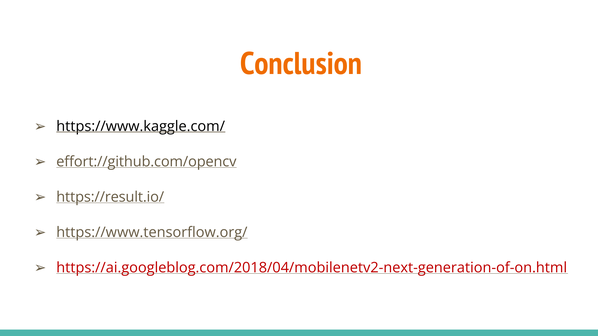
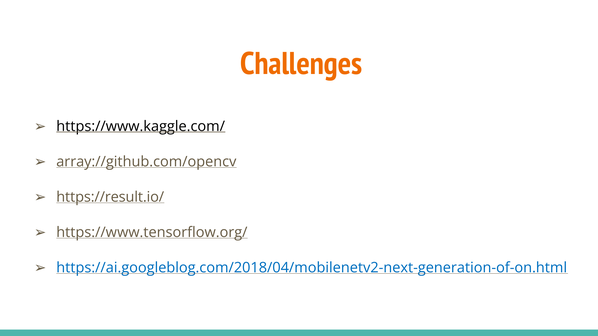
Conclusion: Conclusion -> Challenges (301, 64)
effort://github.com/opencv: effort://github.com/opencv -> array://github.com/opencv (146, 162)
https://ai.googleblog.com/2018/04/mobilenetv2-next-generation-of-on.html colour: red -> blue (312, 268)
